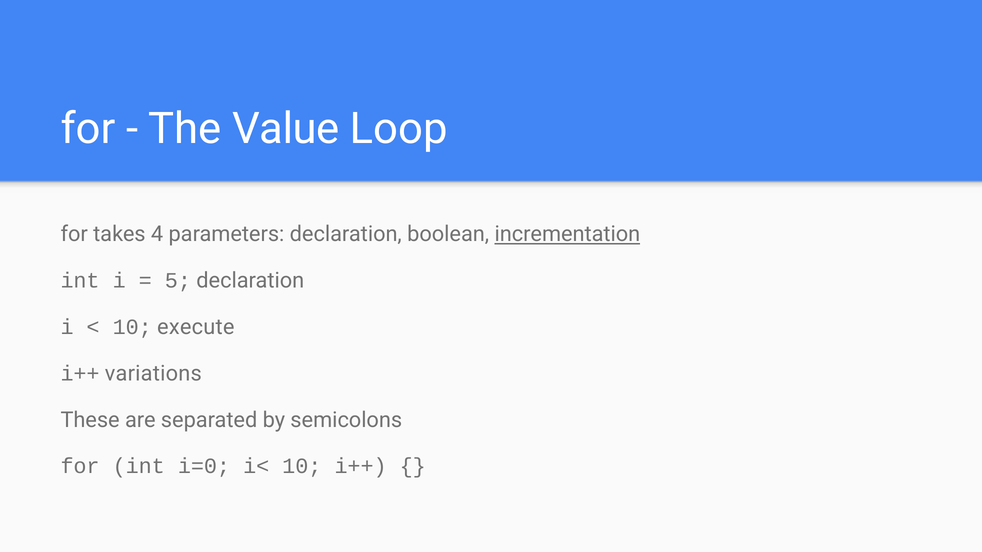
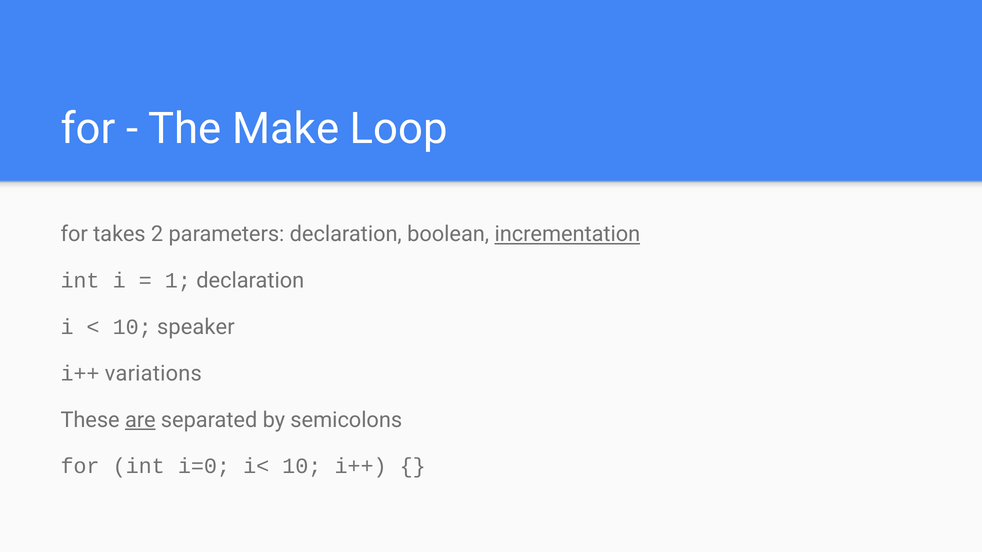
Value: Value -> Make (286, 129)
4: 4 -> 2 (157, 234)
5: 5 -> 1 (178, 281)
execute: execute -> speaker (196, 327)
are underline: none -> present (140, 420)
